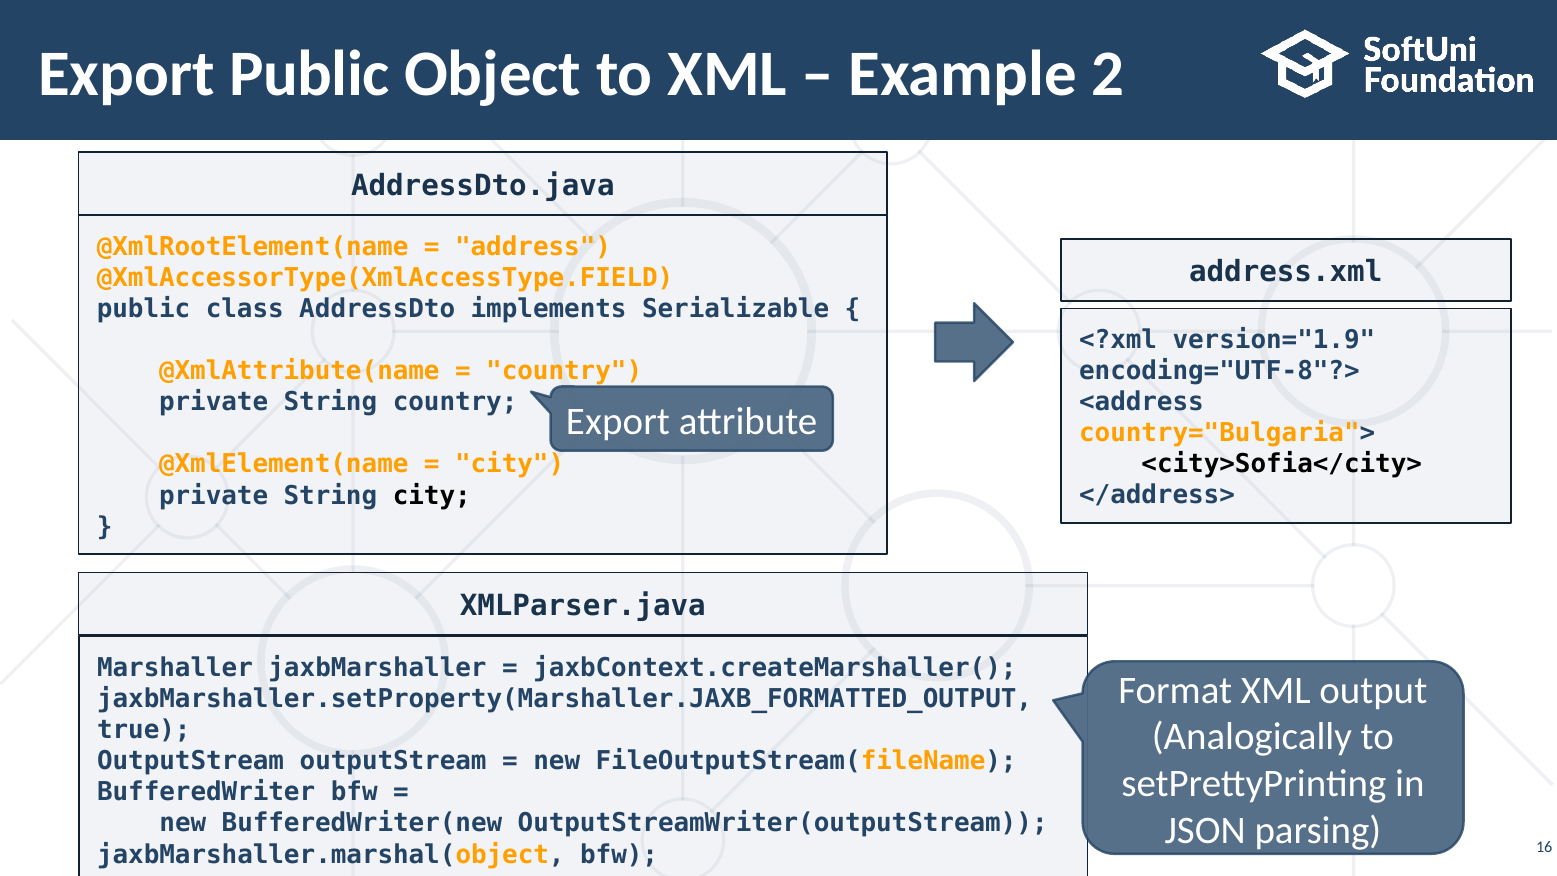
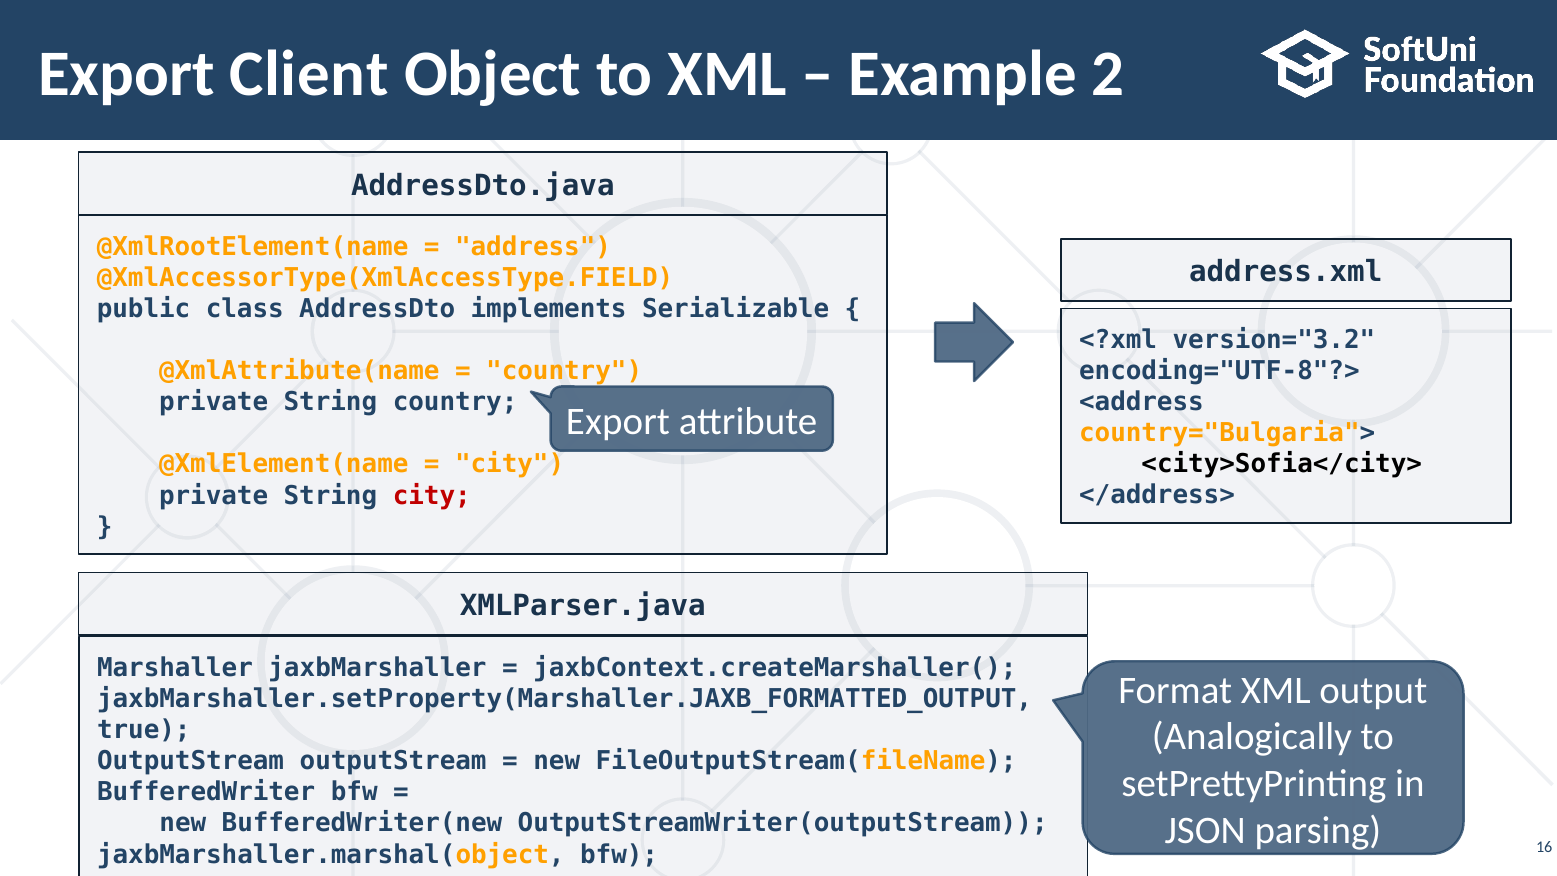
Export Public: Public -> Client (309, 74)
version="1.9: version="1.9 -> version="3.2 (1274, 340)
city colour: black -> red (432, 496)
